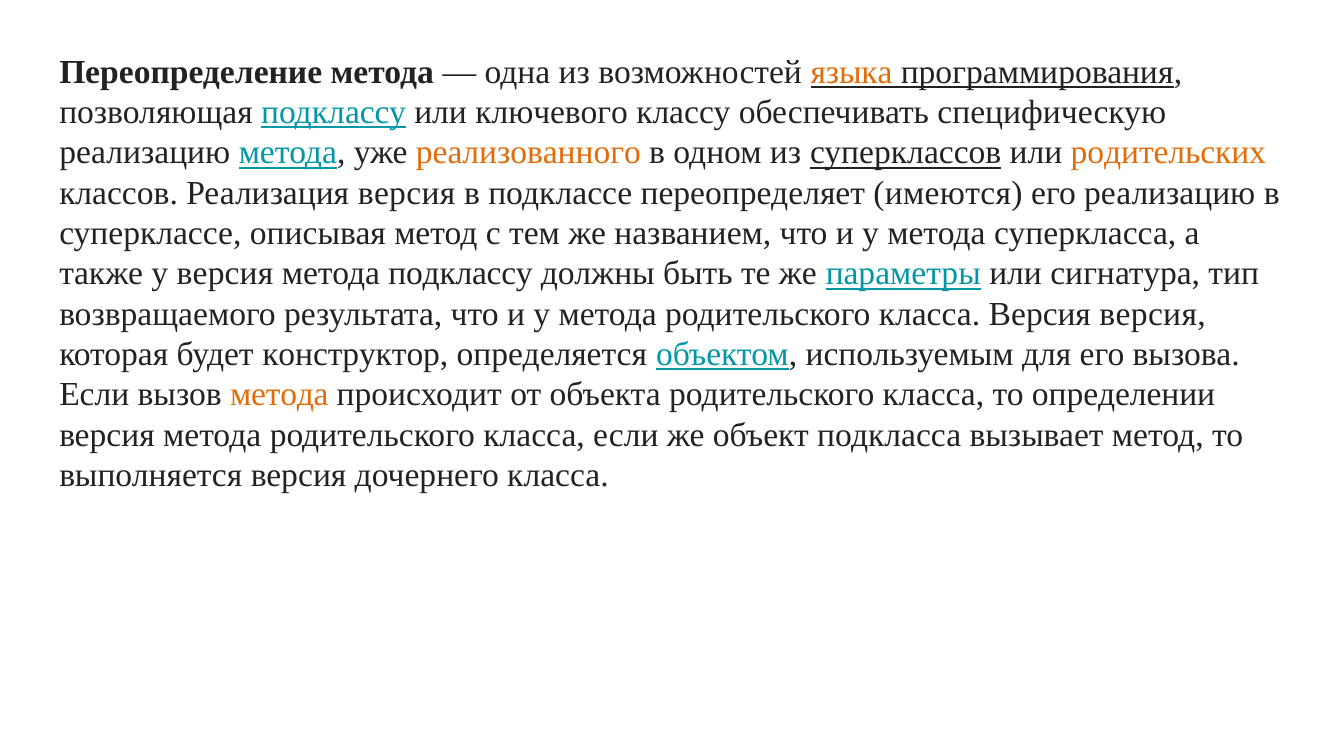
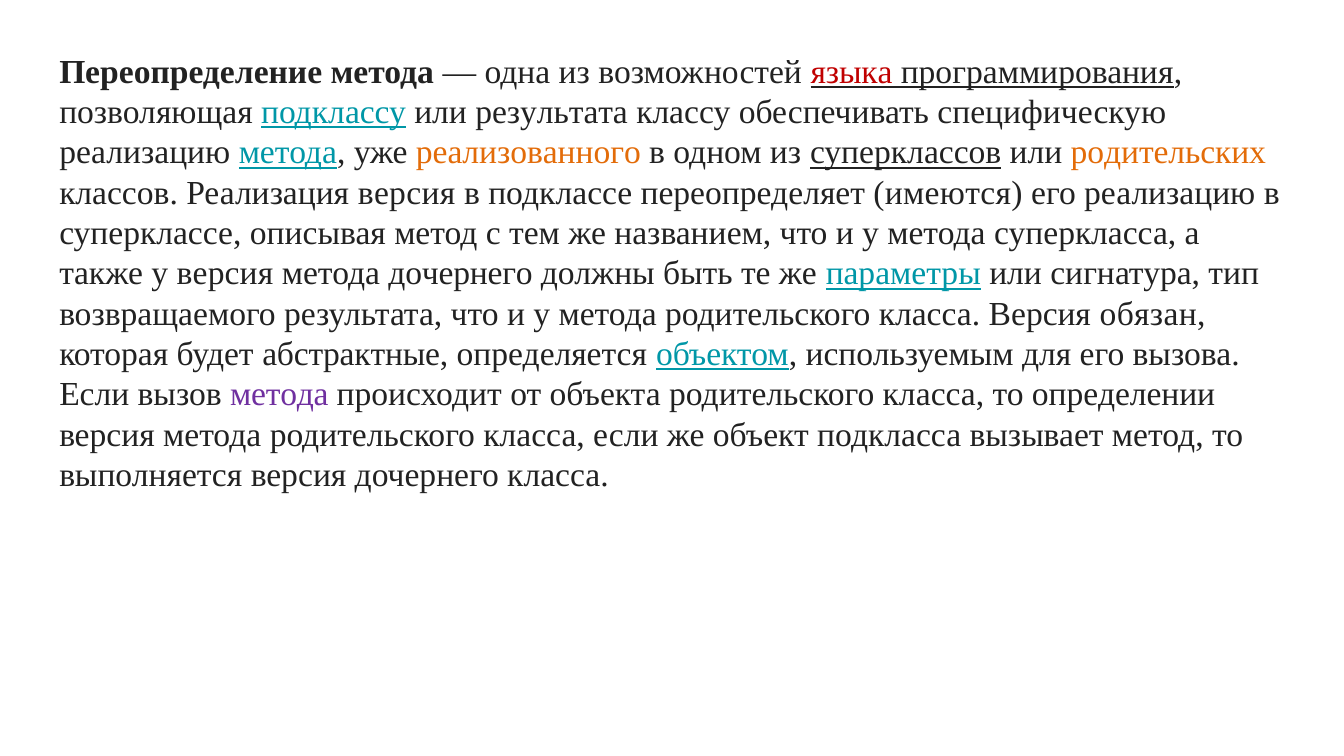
языка colour: orange -> red (852, 72)
или ключевого: ключевого -> результата (552, 113)
метода подклассу: подклассу -> дочернего (461, 274)
Версия версия: версия -> обязан (1153, 314)
конструктор: конструктор -> абстрактные (355, 354)
метода colour: orange -> purple (279, 395)
